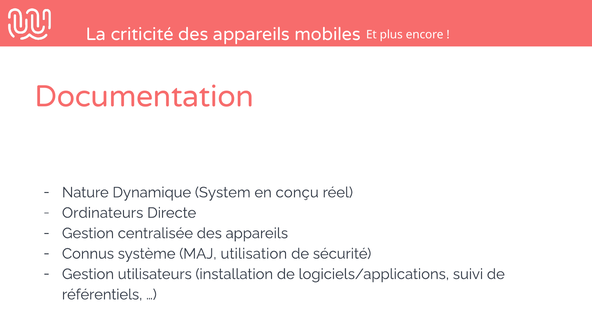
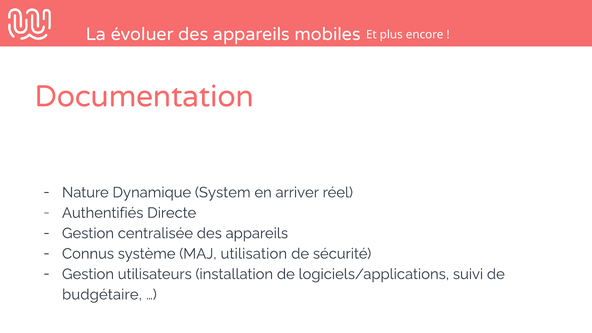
criticité: criticité -> évoluer (142, 34)
conçu: conçu -> arriver (297, 192)
Ordinateurs: Ordinateurs -> Authentifiés (103, 213)
référentiels: référentiels -> budgétaire (102, 295)
